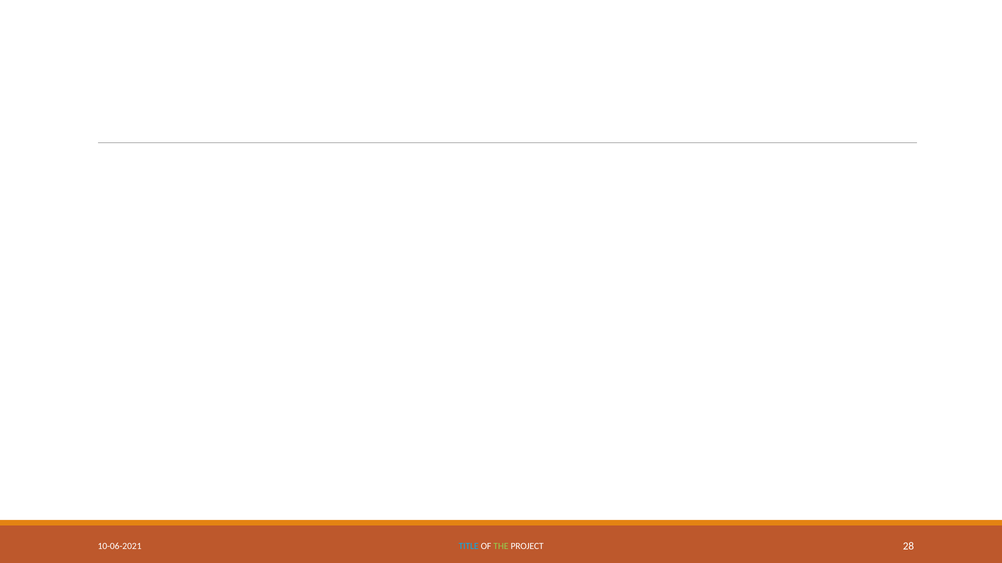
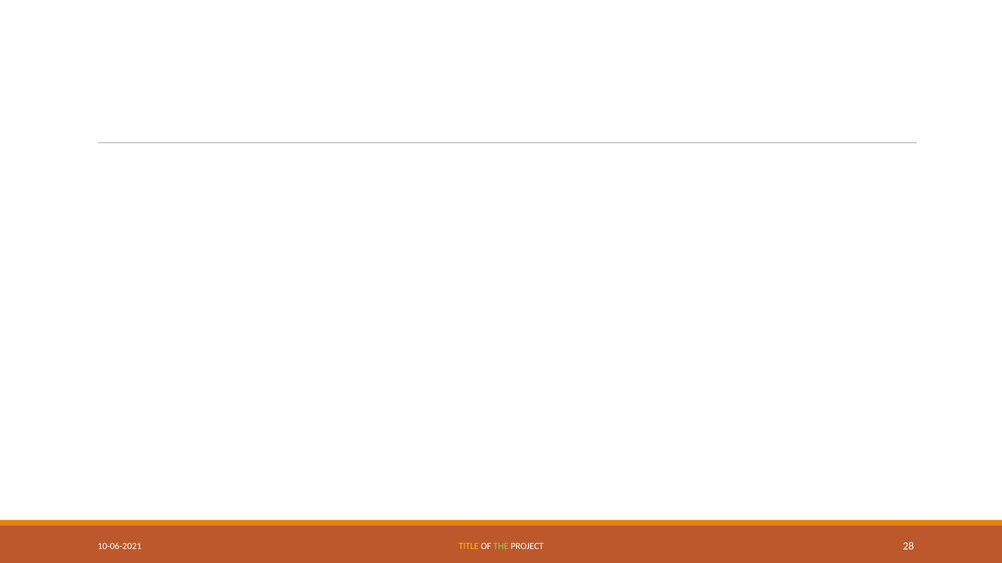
TITLE colour: light blue -> yellow (469, 547)
